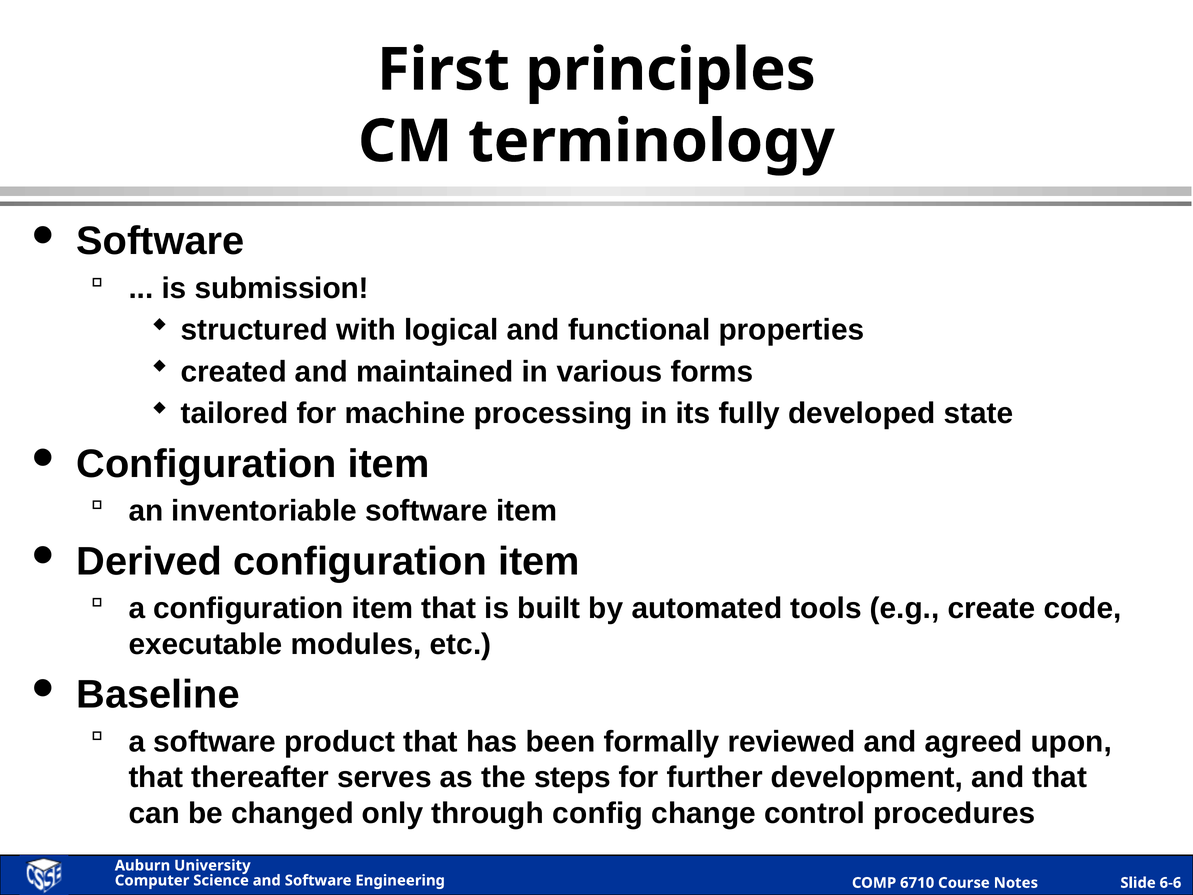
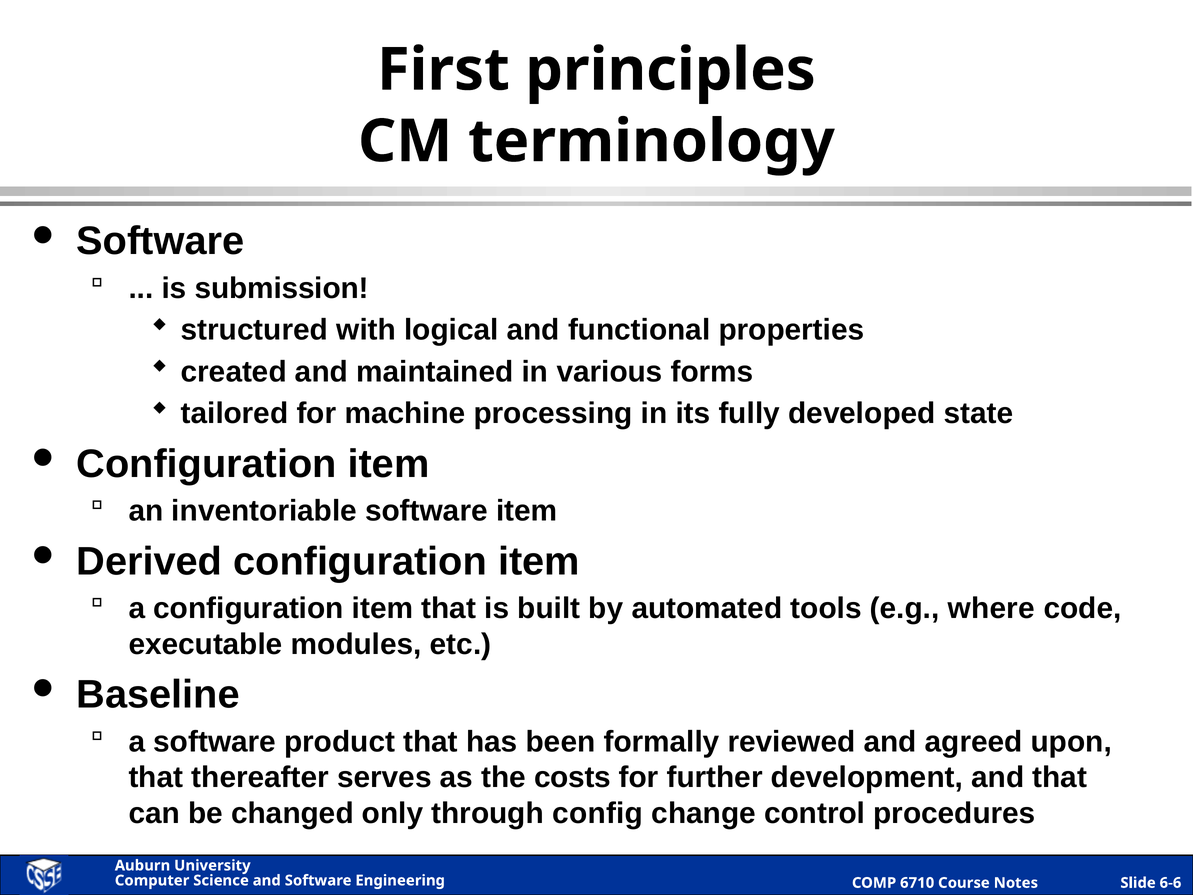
create: create -> where (991, 608)
steps: steps -> costs (572, 777)
